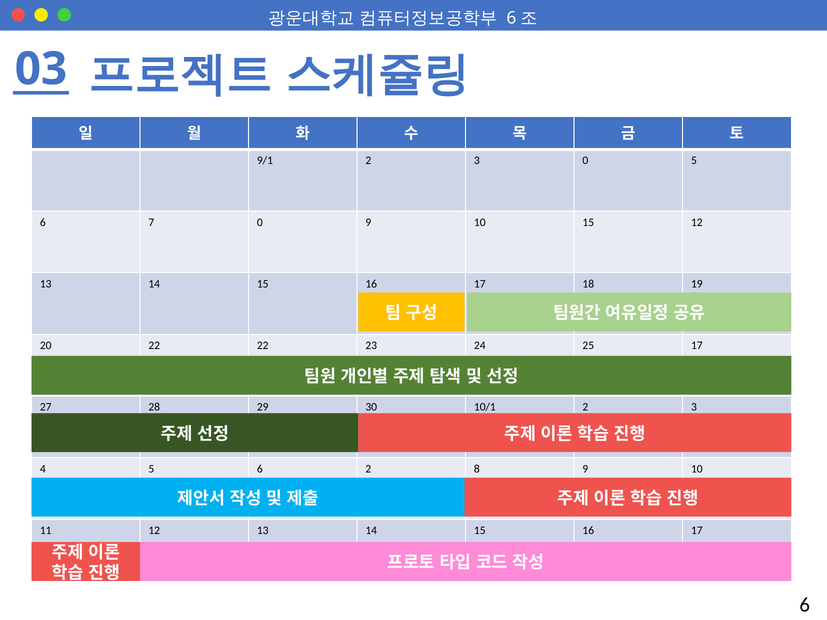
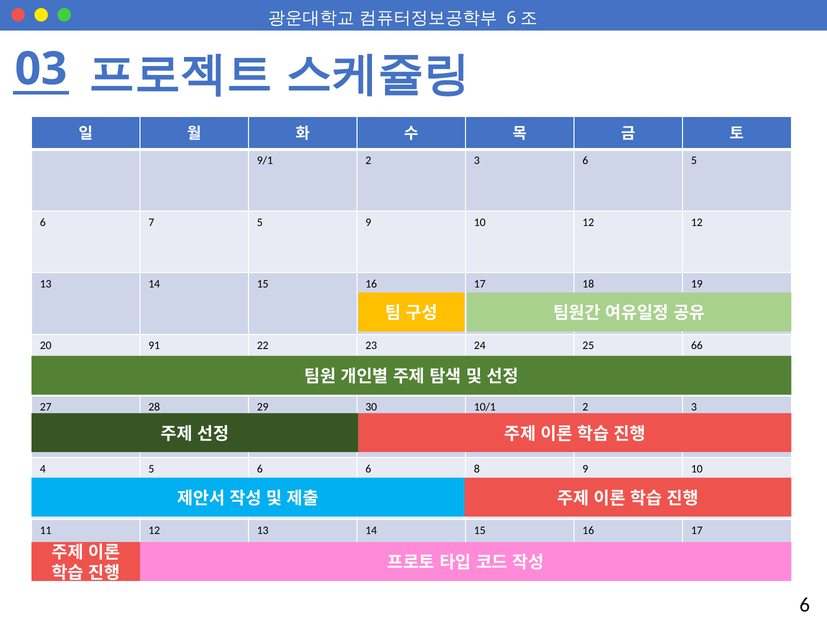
3 0: 0 -> 6 (585, 161)
7 0: 0 -> 5 (260, 222)
10 15: 15 -> 12 (588, 222)
20 22: 22 -> 91 (154, 346)
25 17: 17 -> 66 (697, 346)
6 2: 2 -> 6 (368, 469)
